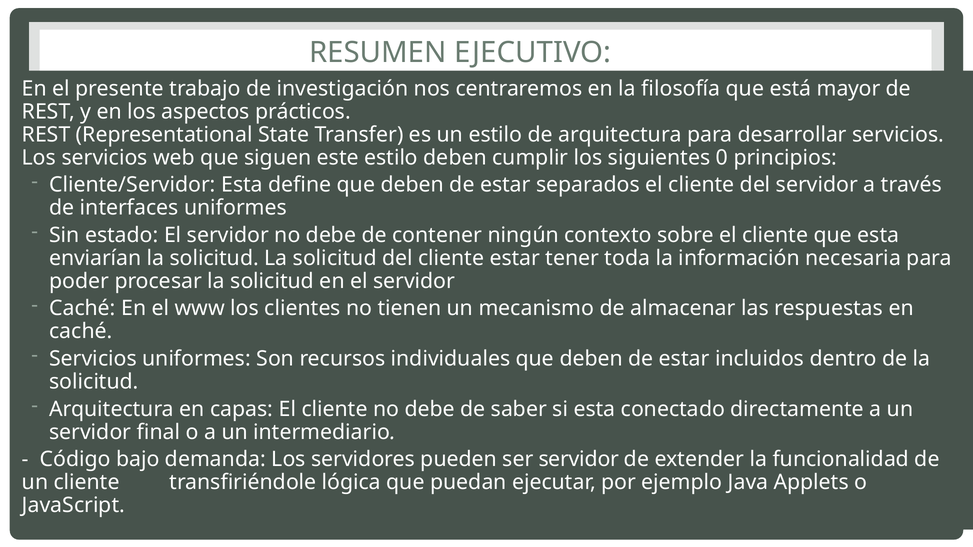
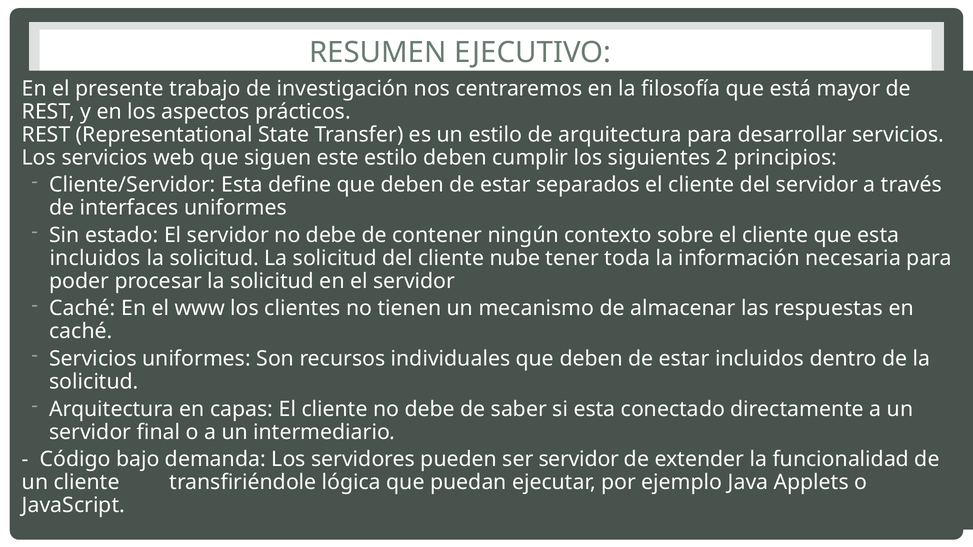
0: 0 -> 2 (722, 158)
enviarían: enviarían -> incluidos (95, 258)
cliente estar: estar -> nube (515, 258)
